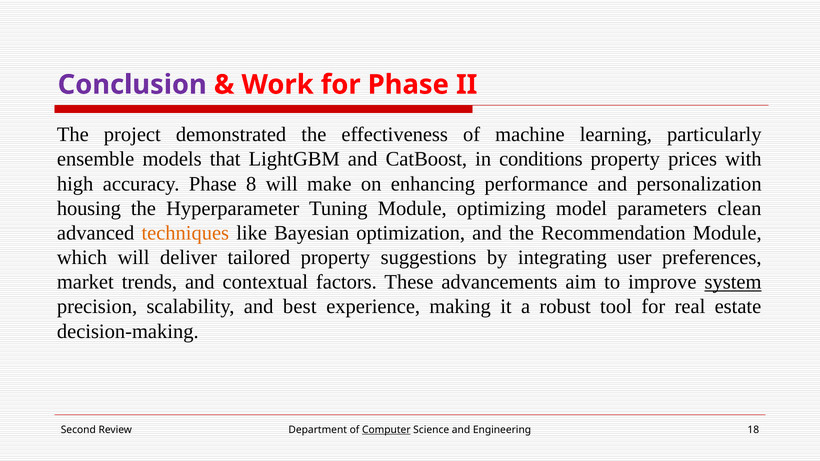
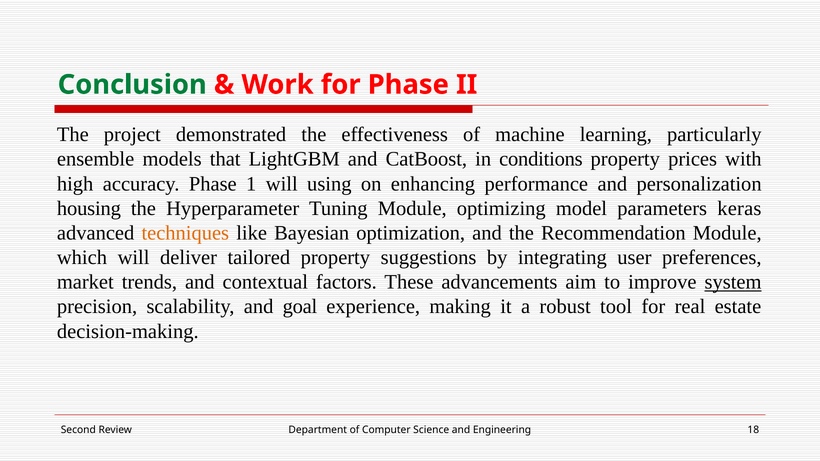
Conclusion colour: purple -> green (132, 85)
8: 8 -> 1 (251, 184)
make: make -> using (329, 184)
clean: clean -> keras (739, 208)
best: best -> goal (300, 307)
Computer underline: present -> none (386, 430)
